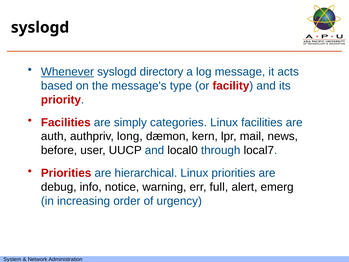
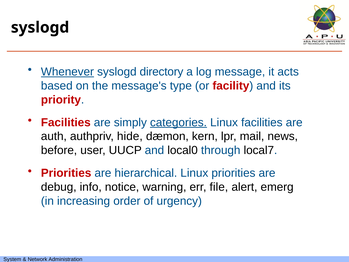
categories underline: none -> present (178, 122)
long: long -> hide (130, 136)
full: full -> file (219, 187)
